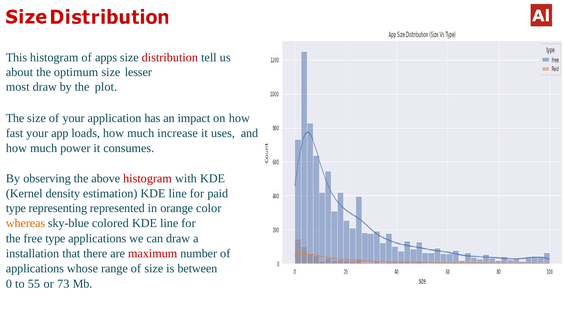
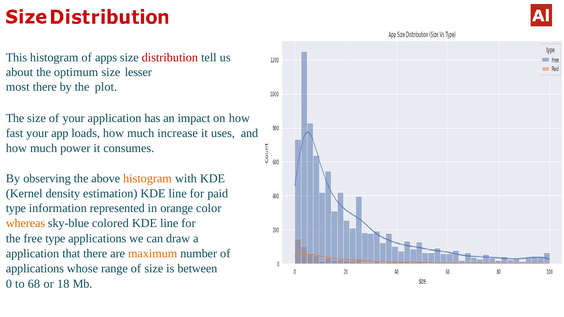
most draw: draw -> there (45, 87)
histogram colour: red -> orange (147, 179)
representing: representing -> information (58, 208)
installation: installation -> application (32, 254)
maximum colour: red -> orange (153, 254)
55: 55 -> 68 (34, 284)
73: 73 -> 18 (63, 284)
